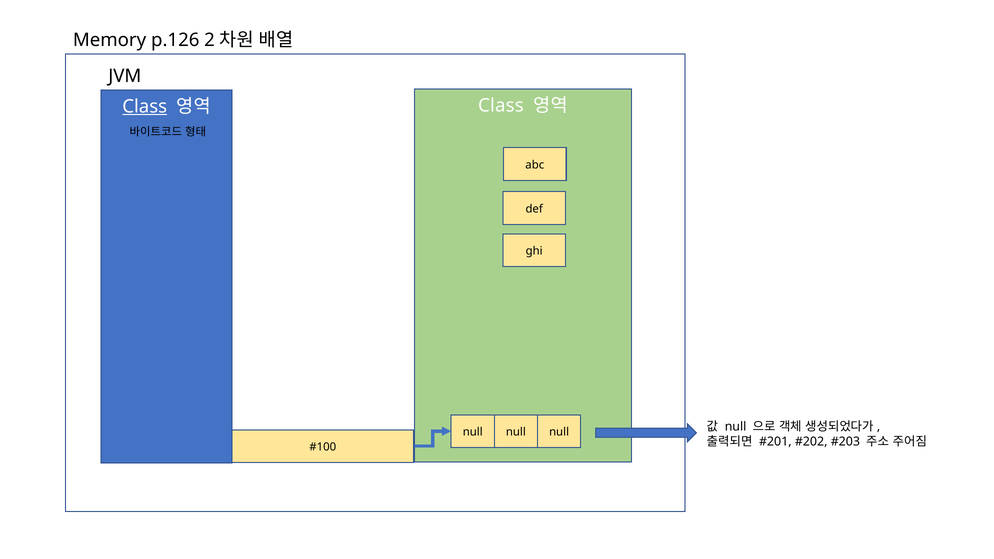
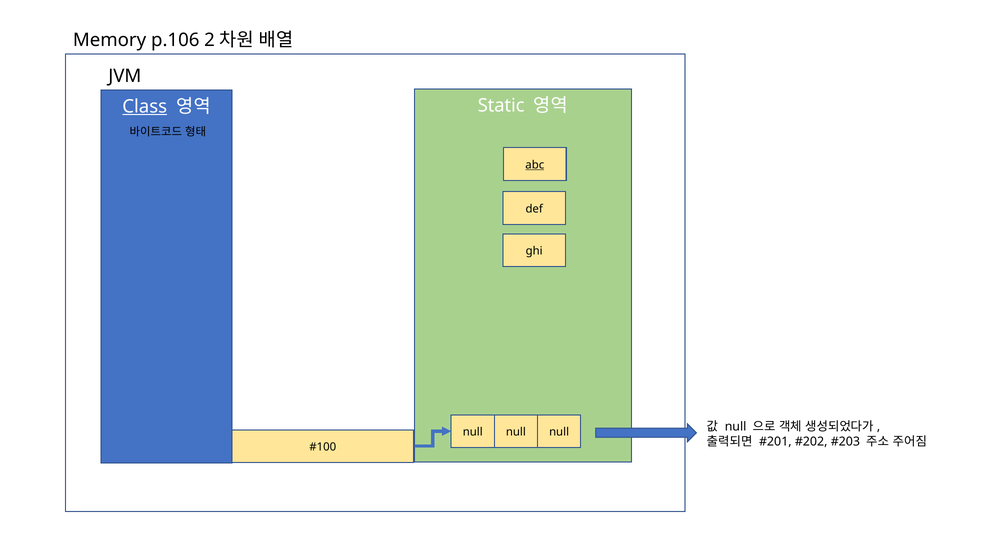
p.126: p.126 -> p.106 (175, 40)
Class: Class -> Static (501, 105)
abc underline: none -> present (535, 165)
